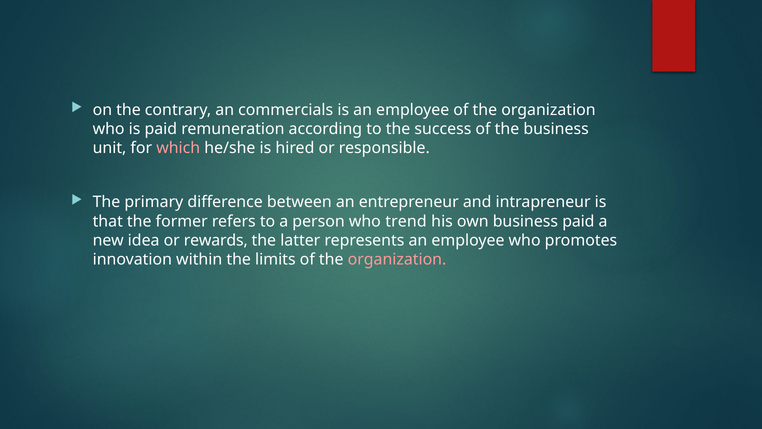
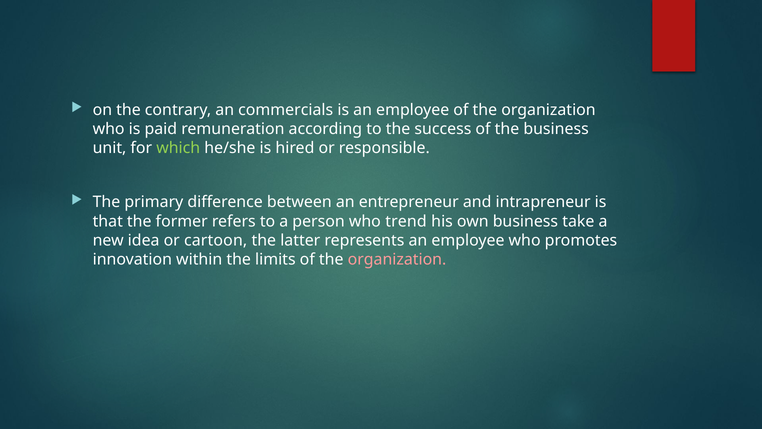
which colour: pink -> light green (178, 148)
business paid: paid -> take (578, 221)
rewards: rewards -> cartoon (216, 240)
